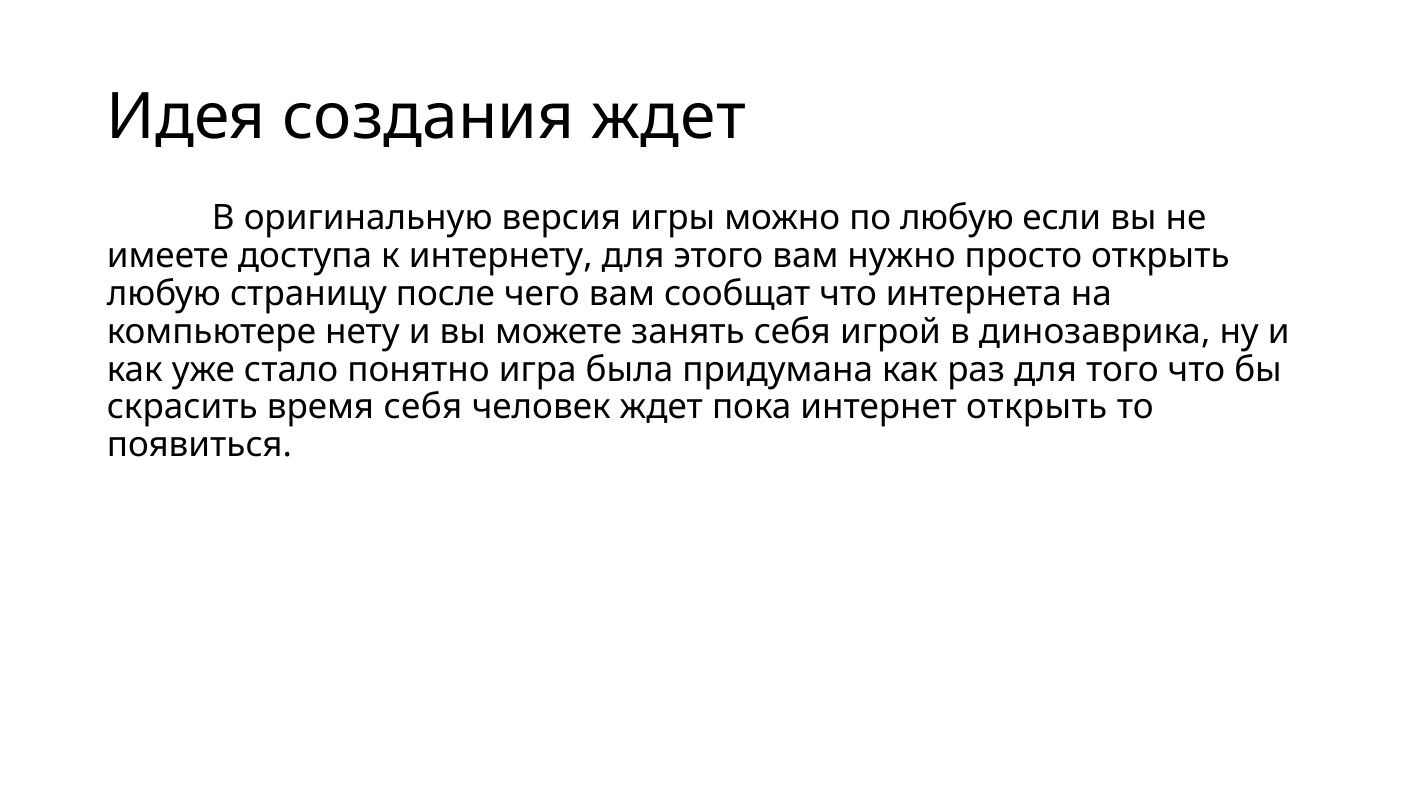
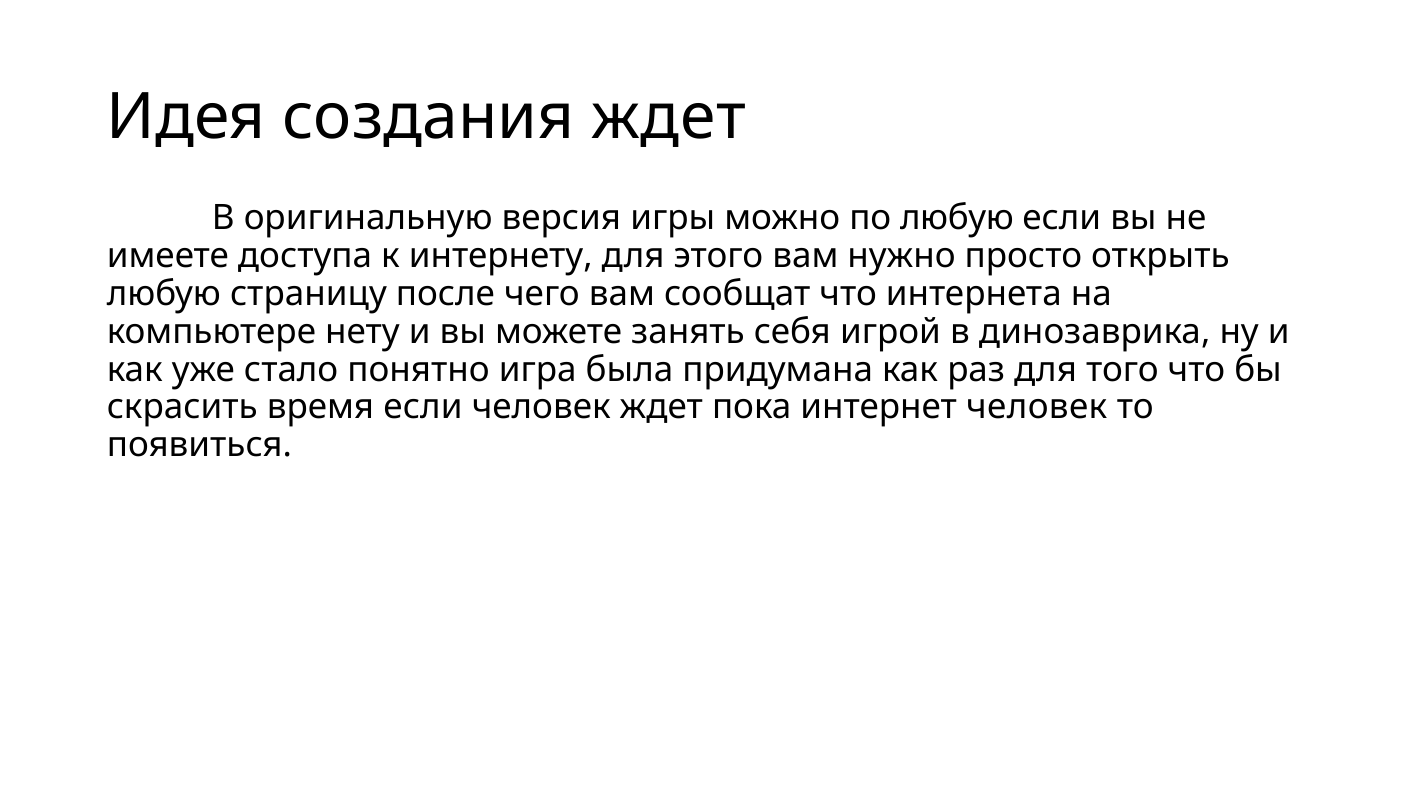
время себя: себя -> если (423, 407)
интернет открыть: открыть -> человек (1037, 407)
